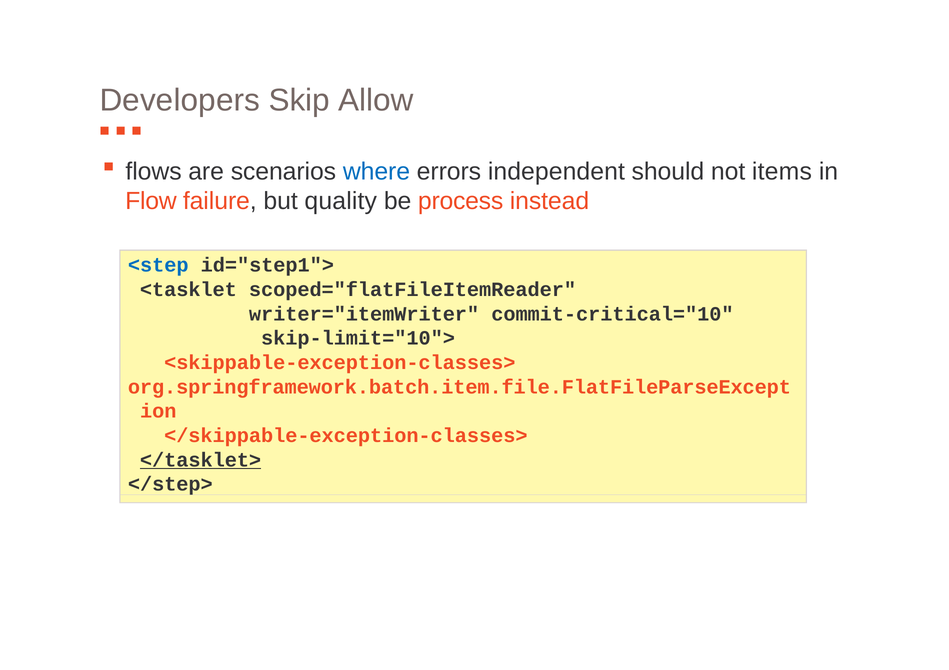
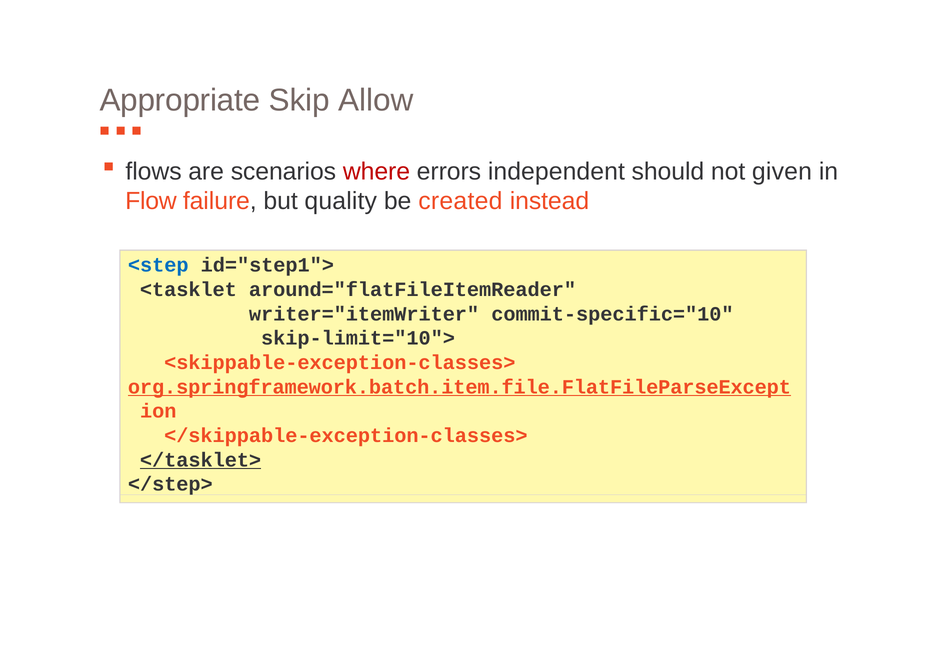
Developers: Developers -> Appropriate (180, 101)
where colour: blue -> red (376, 172)
items: items -> given (782, 172)
process: process -> created (460, 201)
scoped="flatFileItemReader: scoped="flatFileItemReader -> around="flatFileItemReader (413, 290)
commit-critical="10: commit-critical="10 -> commit-specific="10 (612, 314)
org.springframework.batch.item.file.FlatFileParseExcept underline: none -> present (459, 387)
